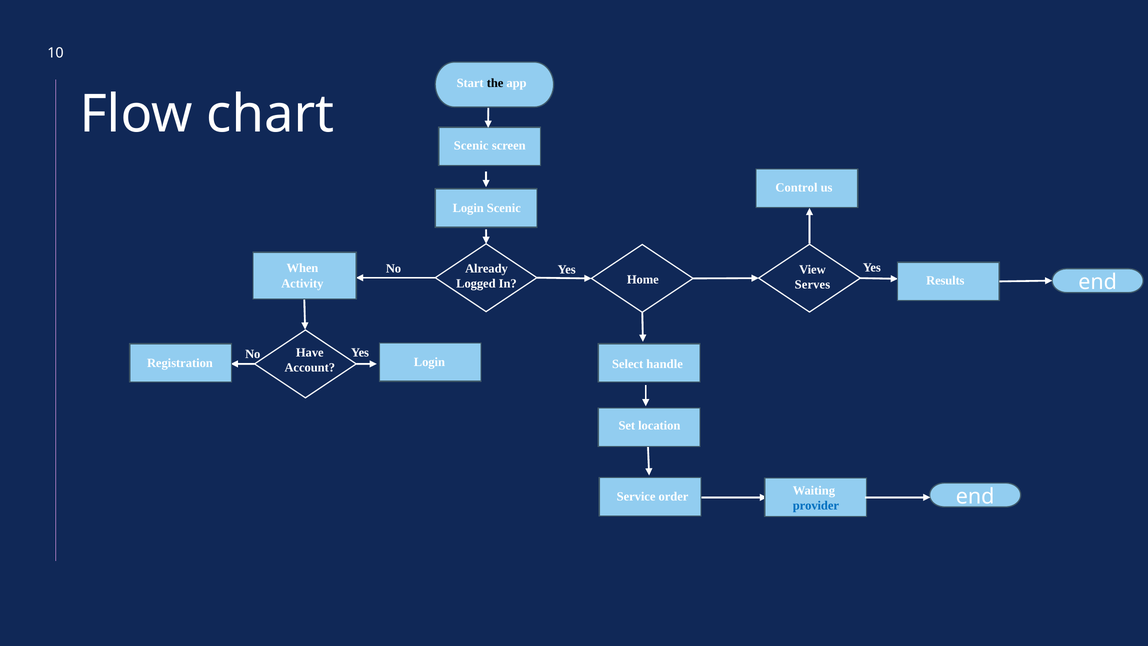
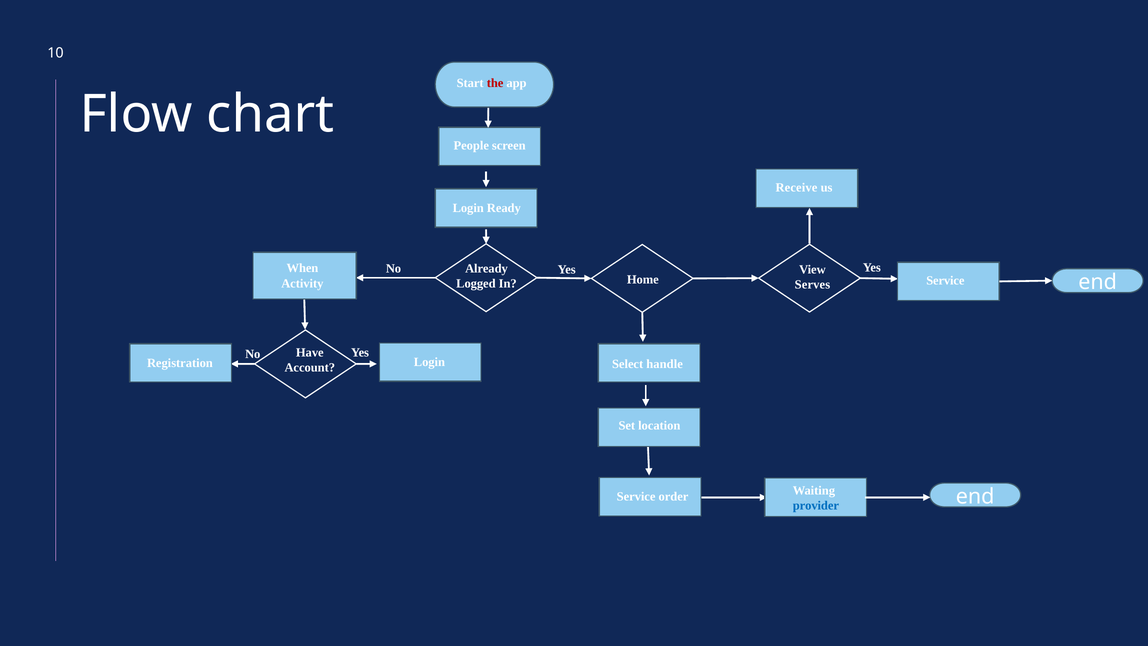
the colour: black -> red (495, 83)
Scenic: Scenic -> People (471, 146)
Control: Control -> Receive (796, 187)
Login Scenic: Scenic -> Ready (504, 208)
Results: Results -> Service (945, 281)
